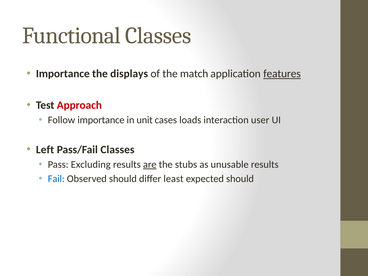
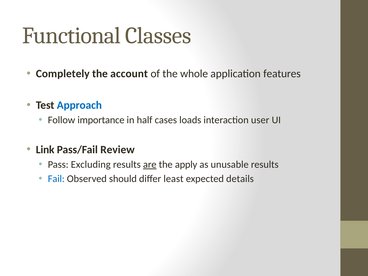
Importance: Importance -> Completely (63, 74)
displays: displays -> account (129, 74)
match: match -> whole (194, 74)
features underline: present -> none (282, 74)
Approach colour: red -> blue (79, 105)
unit: unit -> half (145, 120)
Left: Left -> Link (45, 150)
Pass/Fail Classes: Classes -> Review (118, 150)
stubs: stubs -> apply (186, 164)
expected should: should -> details (240, 179)
